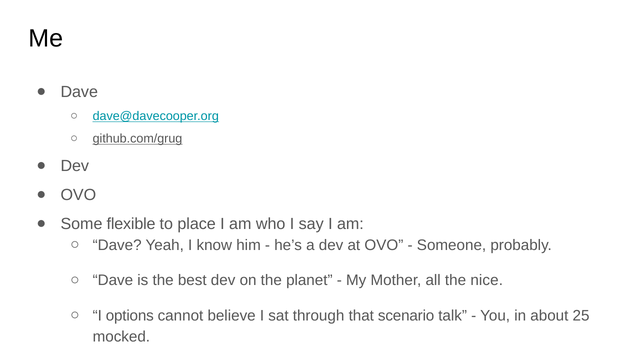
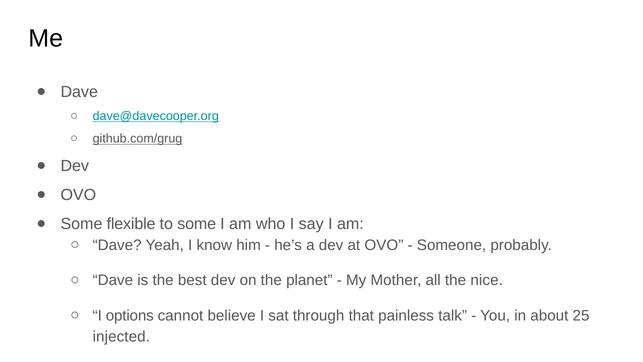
to place: place -> some (197, 224)
scenario: scenario -> painless (406, 315)
mocked: mocked -> injected (121, 336)
